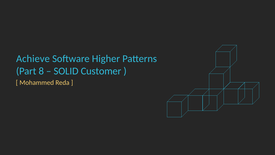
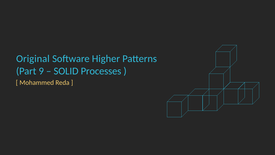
Achieve: Achieve -> Original (33, 59)
8: 8 -> 9 (41, 71)
Customer: Customer -> Processes (101, 71)
